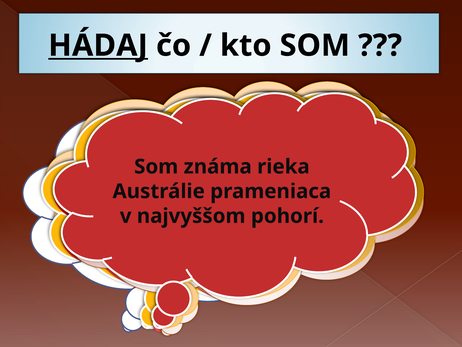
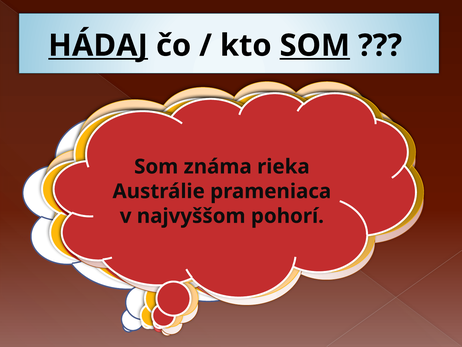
SOM underline: none -> present (315, 45)
